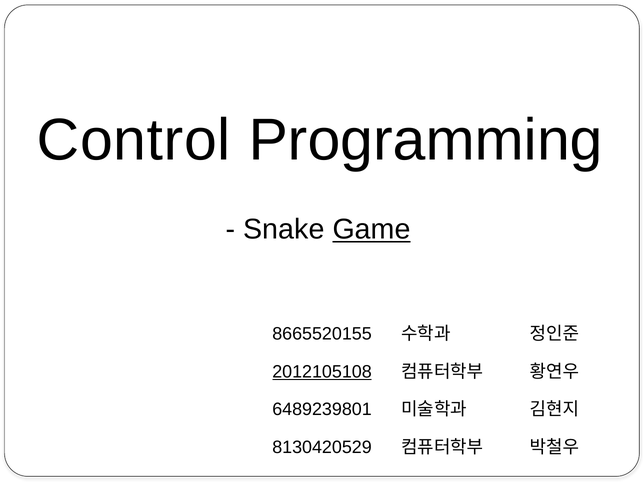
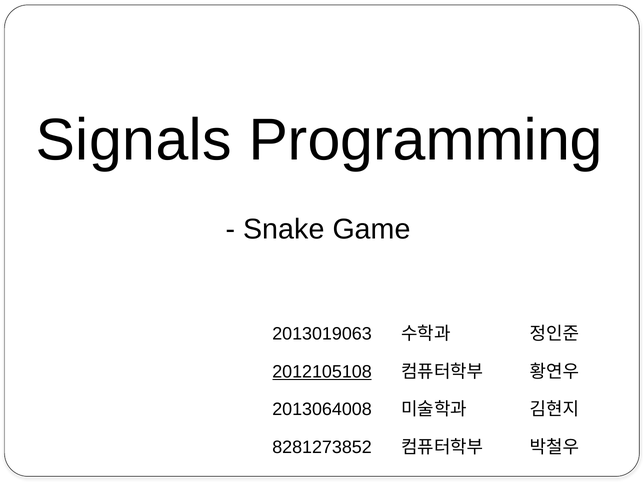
Control: Control -> Signals (134, 140)
Game underline: present -> none (372, 229)
8665520155: 8665520155 -> 2013019063 (322, 334)
6489239801: 6489239801 -> 2013064008 (322, 409)
8130420529: 8130420529 -> 8281273852 (322, 447)
